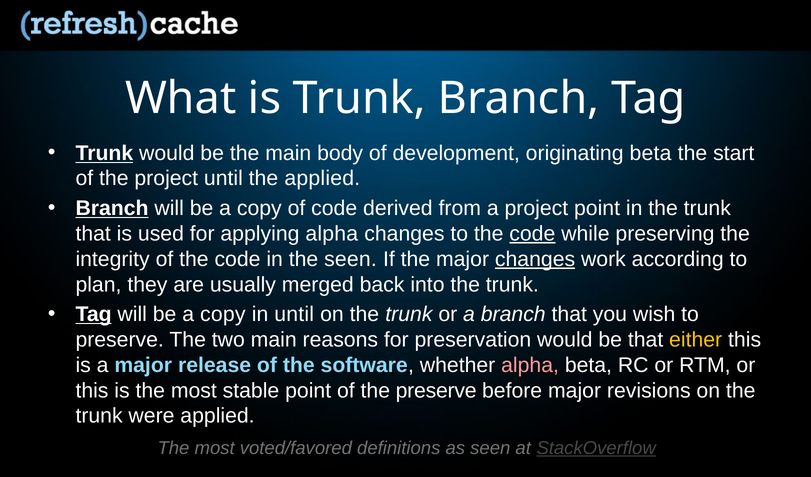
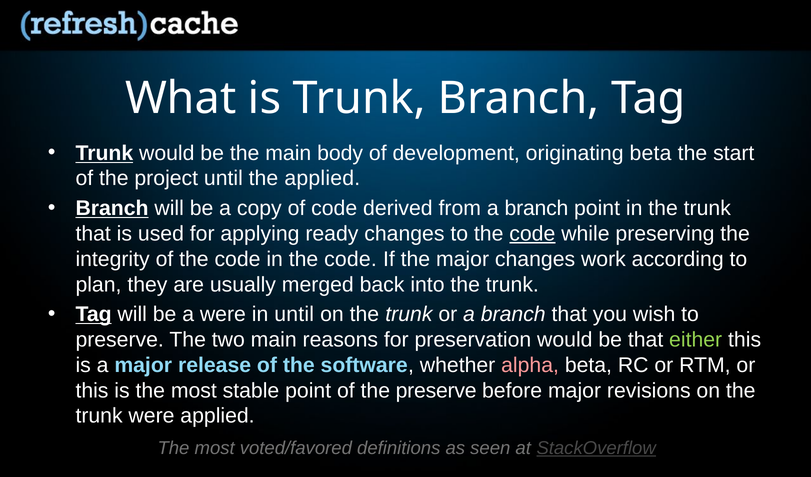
from a project: project -> branch (536, 208)
applying alpha: alpha -> ready (332, 234)
in the seen: seen -> code (351, 259)
changes underline: present -> none (535, 259)
copy: copy -> were (223, 314)
either colour: yellow -> light green (696, 340)
